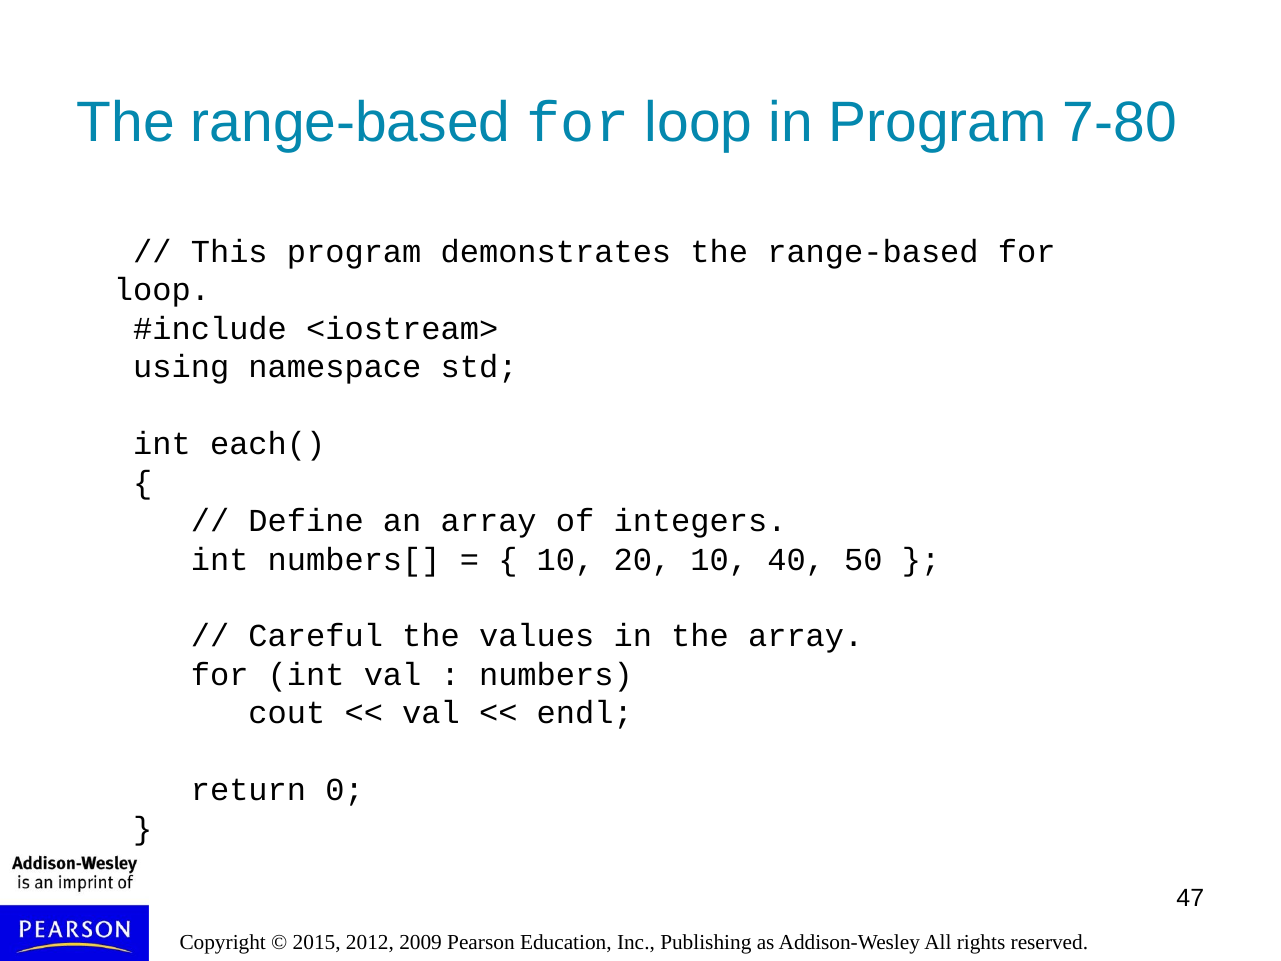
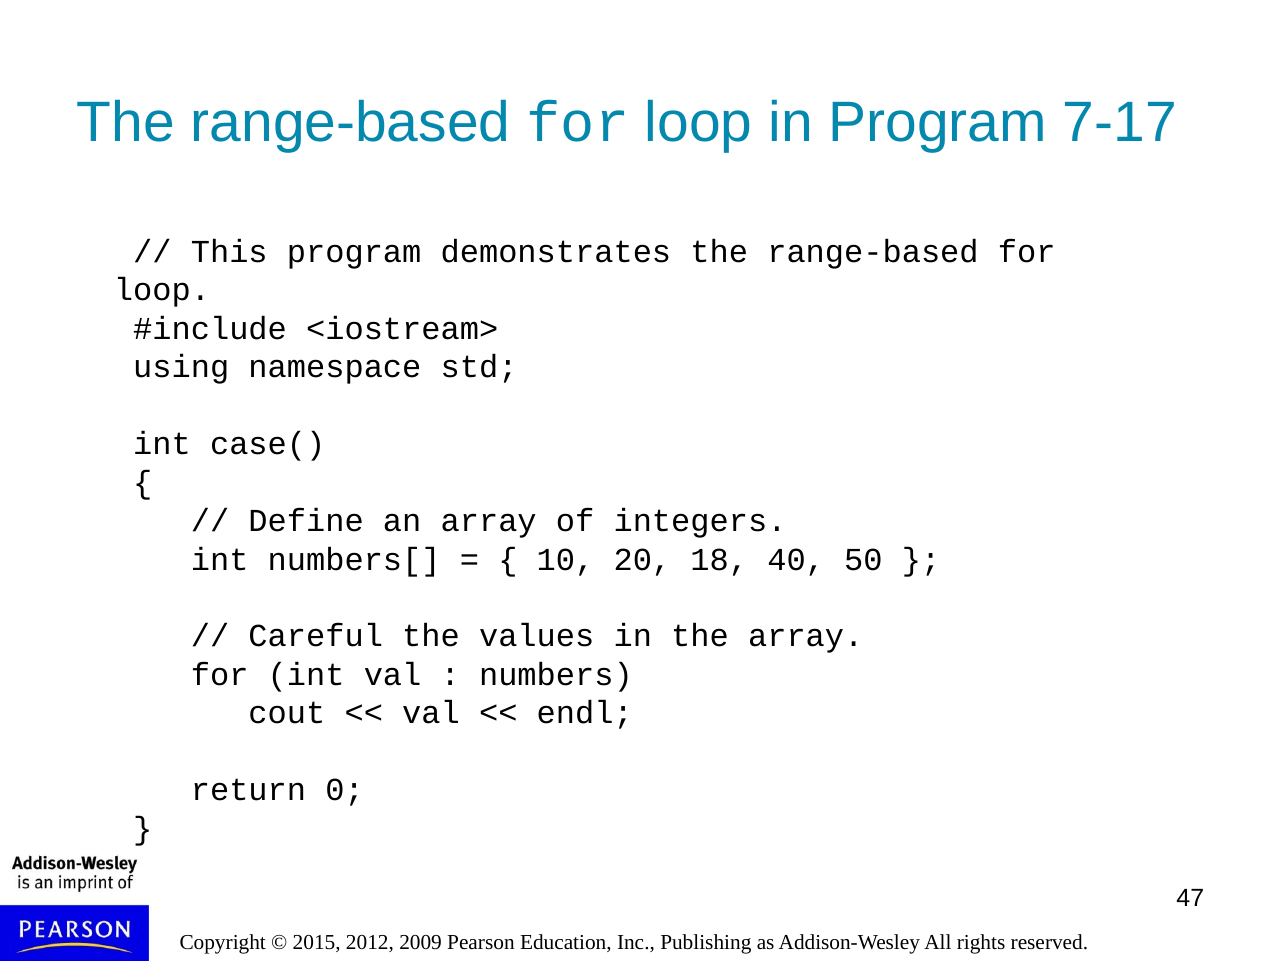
7-80: 7-80 -> 7-17 (1120, 122)
each(: each( -> case( (268, 444)
20 10: 10 -> 18 (719, 559)
